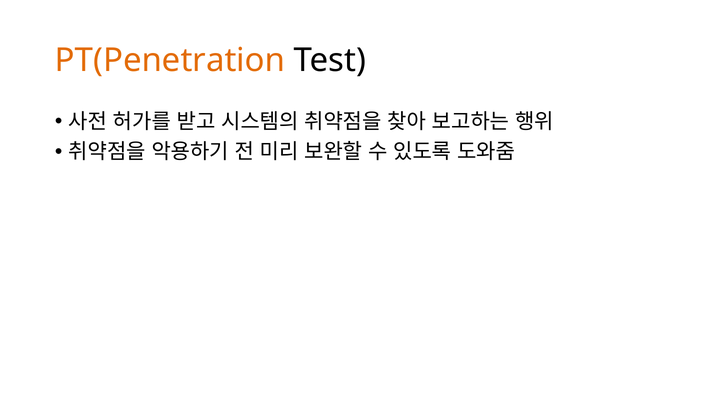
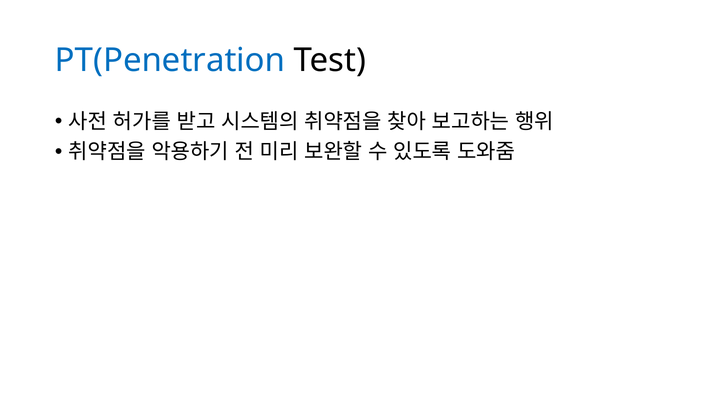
PT(Penetration colour: orange -> blue (170, 61)
